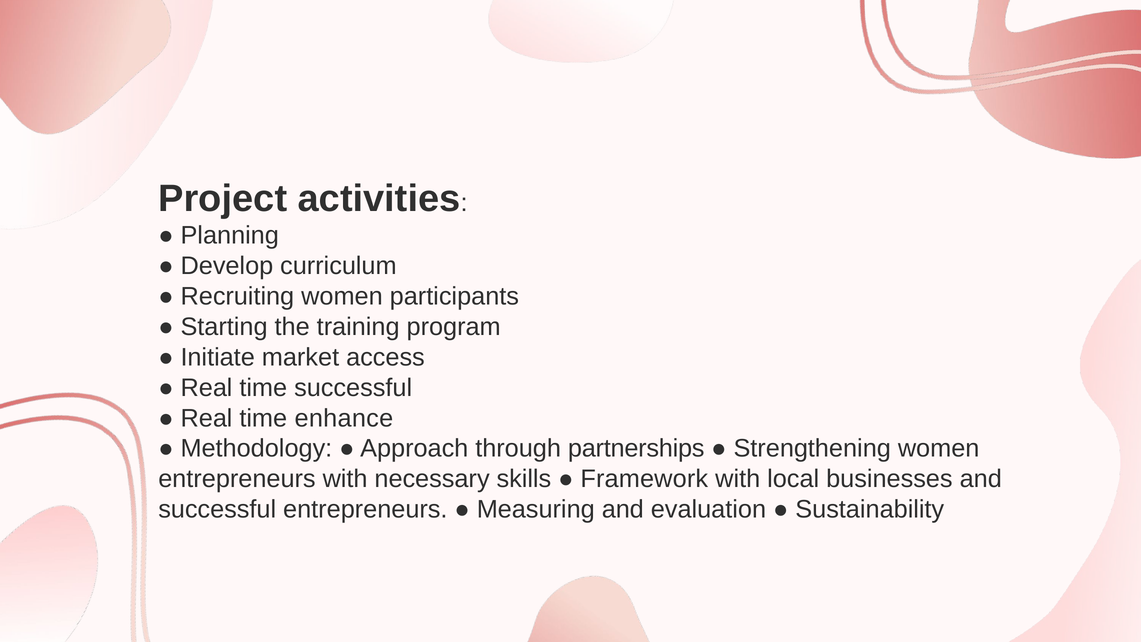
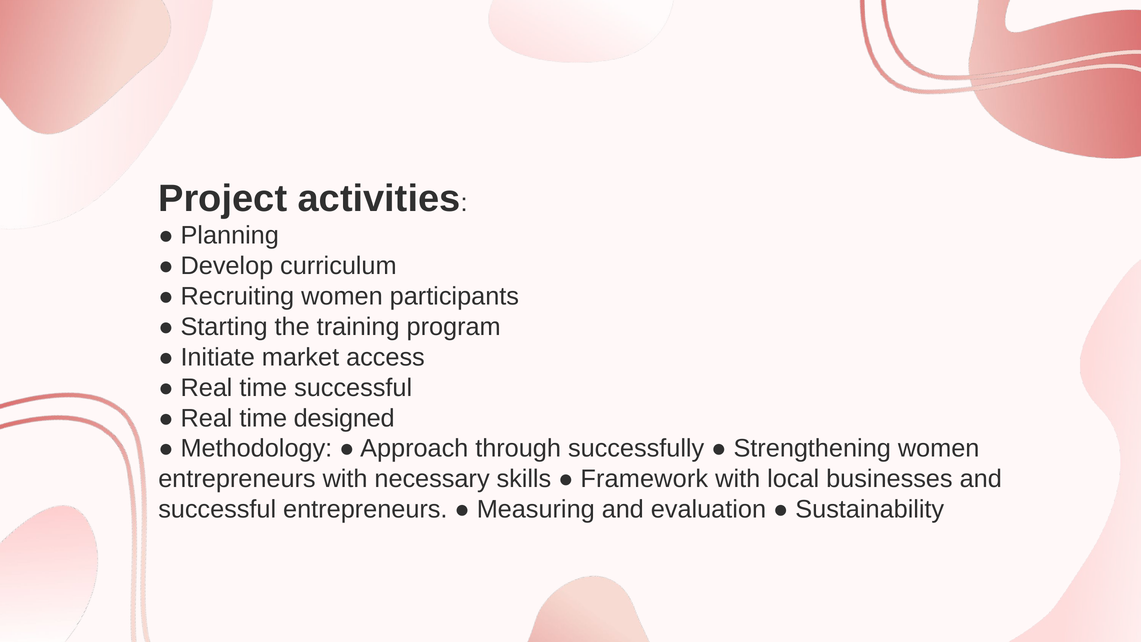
enhance: enhance -> designed (344, 418)
partnerships: partnerships -> successfully (636, 448)
